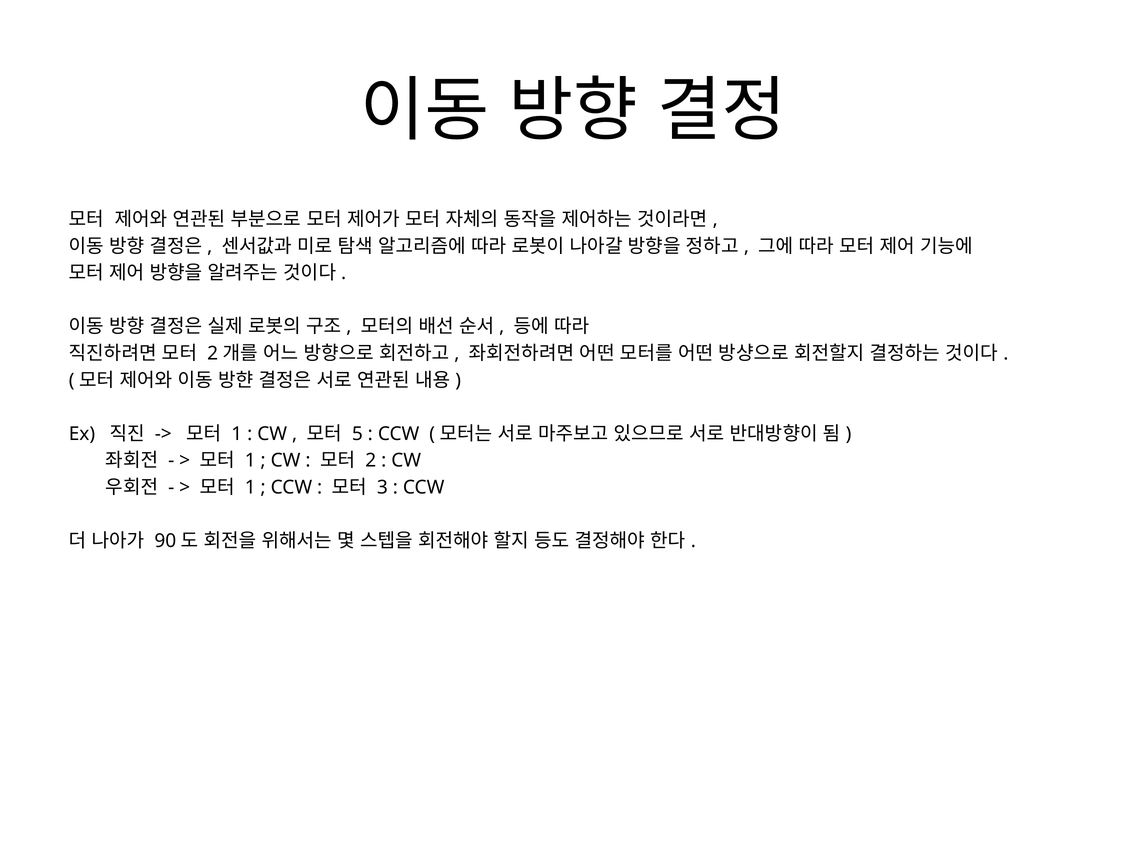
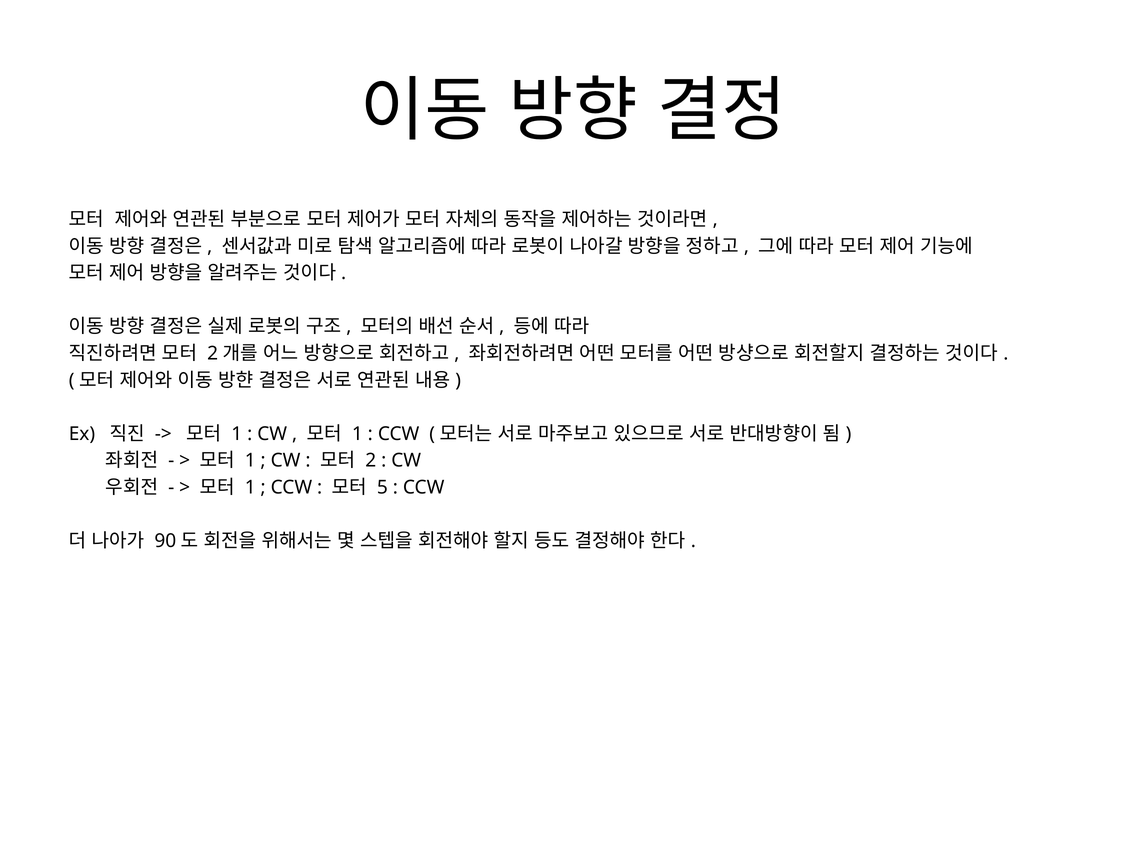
5: 5 -> 1 (357, 433)
3: 3 -> 5 (382, 487)
